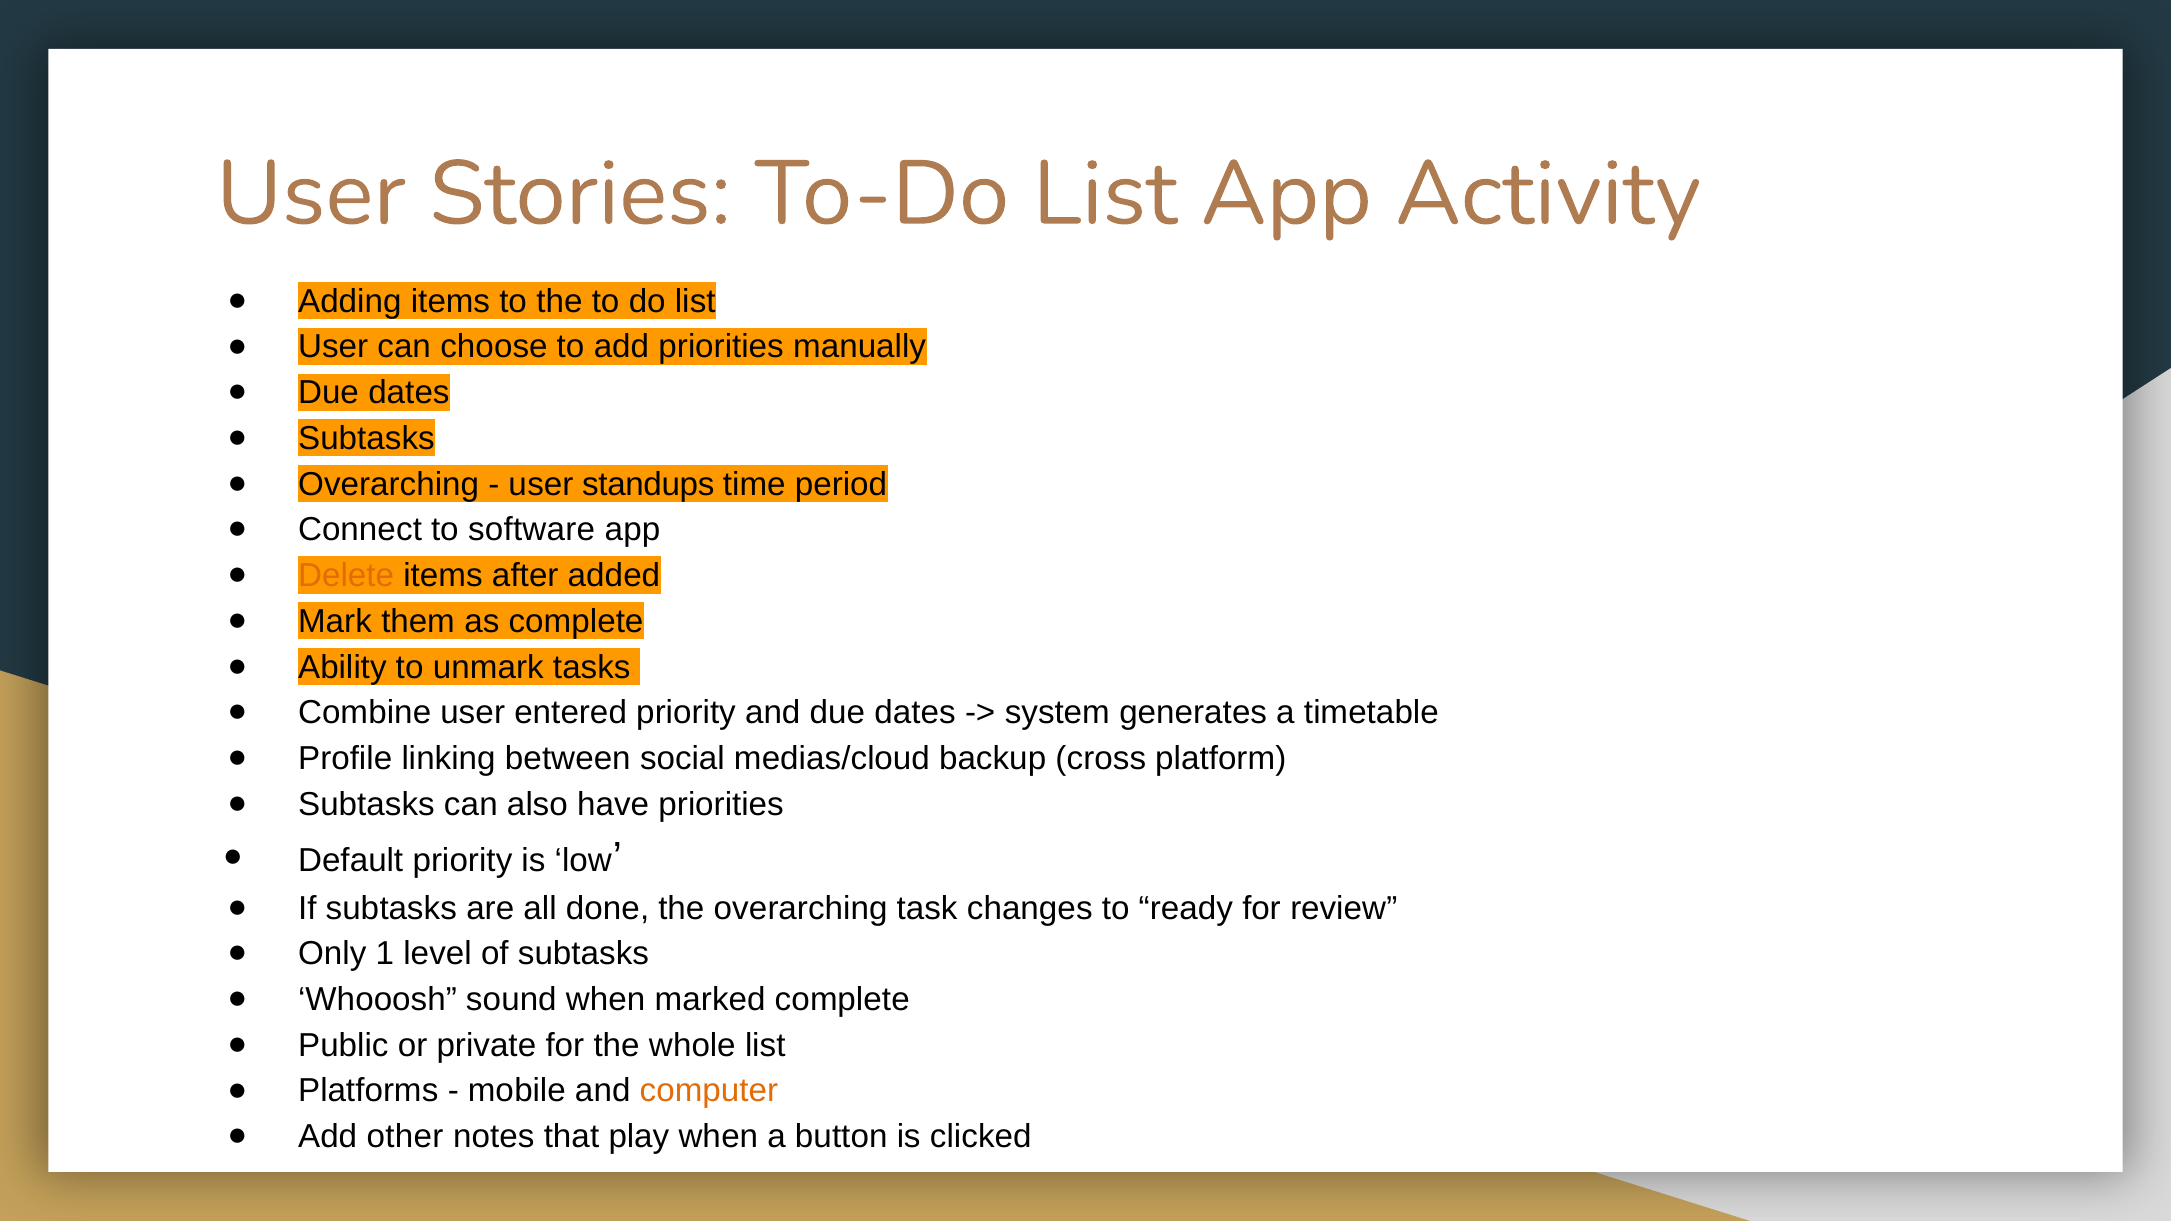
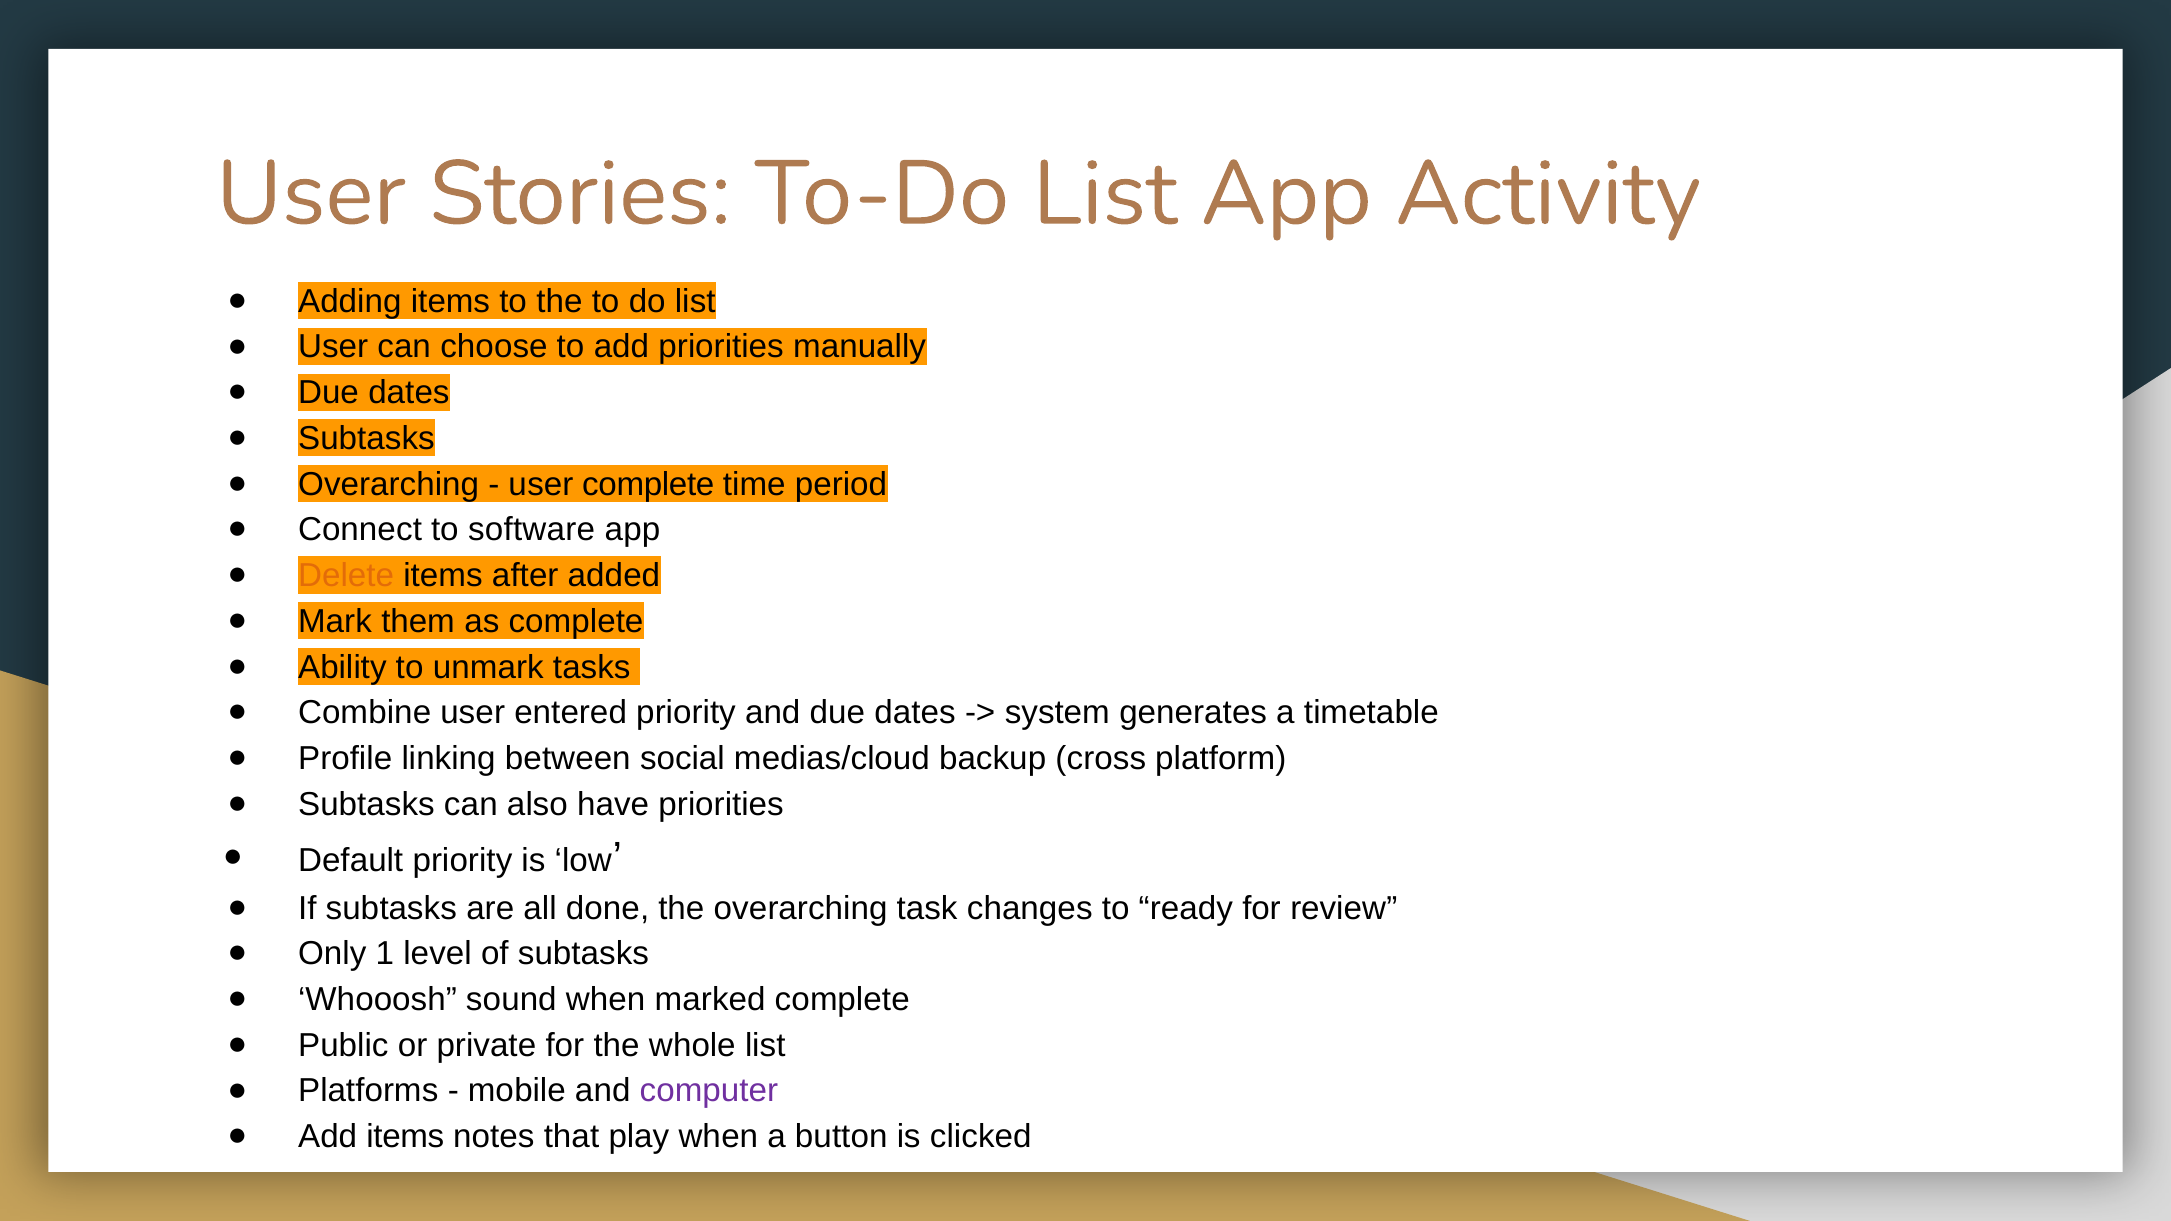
user standups: standups -> complete (648, 484)
computer colour: orange -> purple (709, 1091)
Add other: other -> items (405, 1137)
